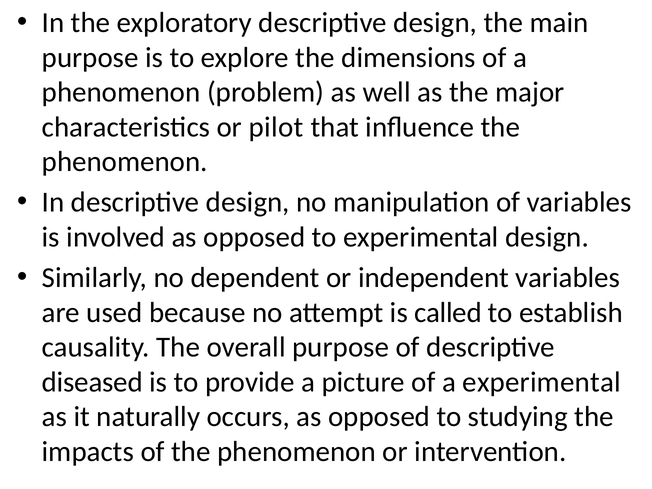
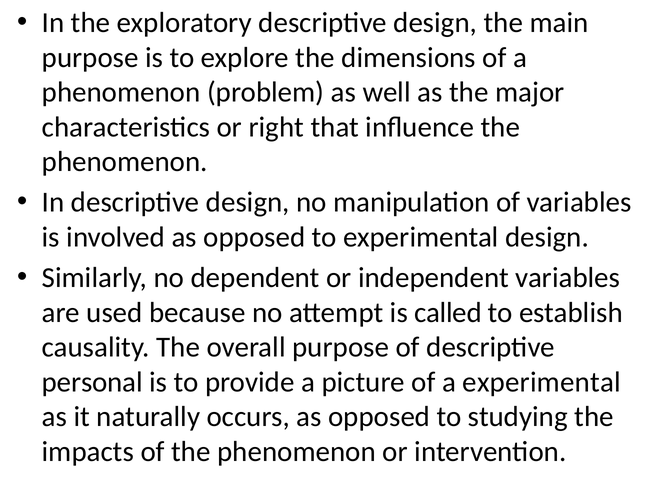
pilot: pilot -> right (276, 127)
diseased: diseased -> personal (92, 382)
